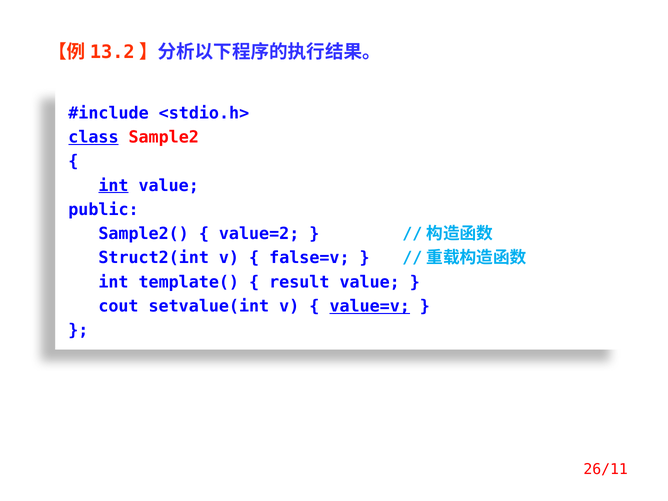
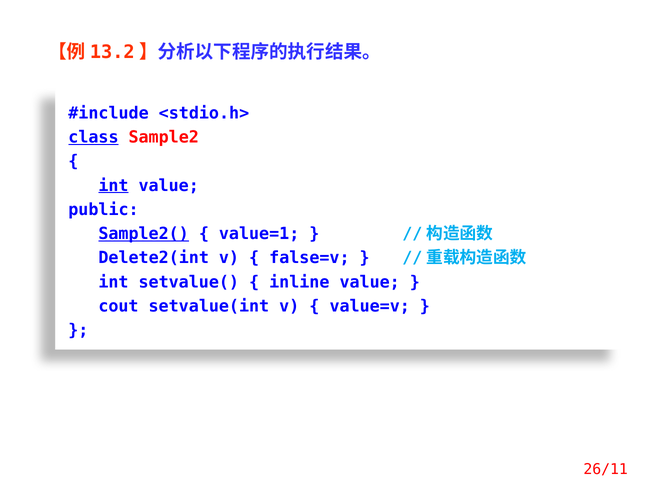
Sample2( underline: none -> present (144, 234)
value=2: value=2 -> value=1 (259, 234)
Struct2(int: Struct2(int -> Delete2(int (154, 258)
template(: template( -> setvalue( (189, 282)
result: result -> inline (299, 282)
value=v underline: present -> none (370, 306)
